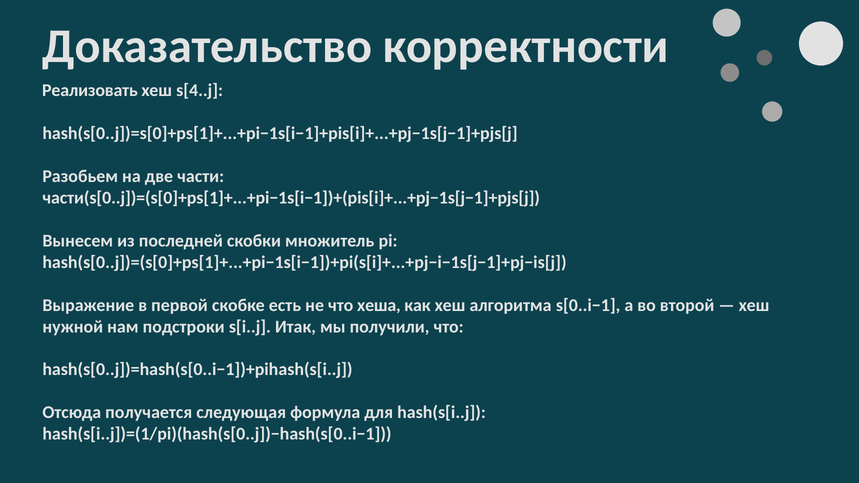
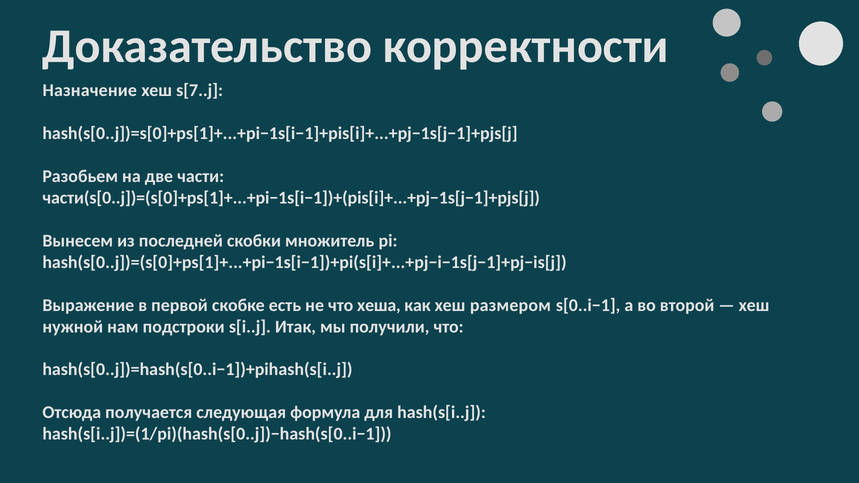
Реализовать: Реализовать -> Назначение (90, 90)
s[4..j: s[4..j -> s[7..j (200, 90)
алгоритма: алгоритма -> размером (510, 305)
